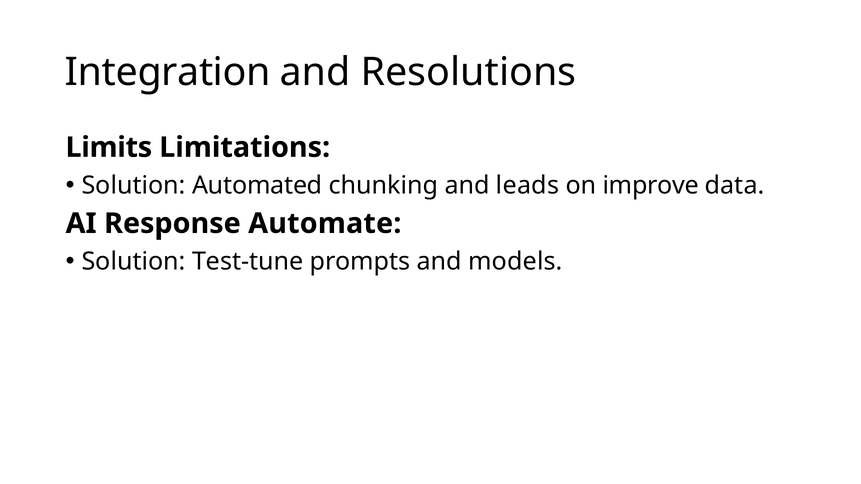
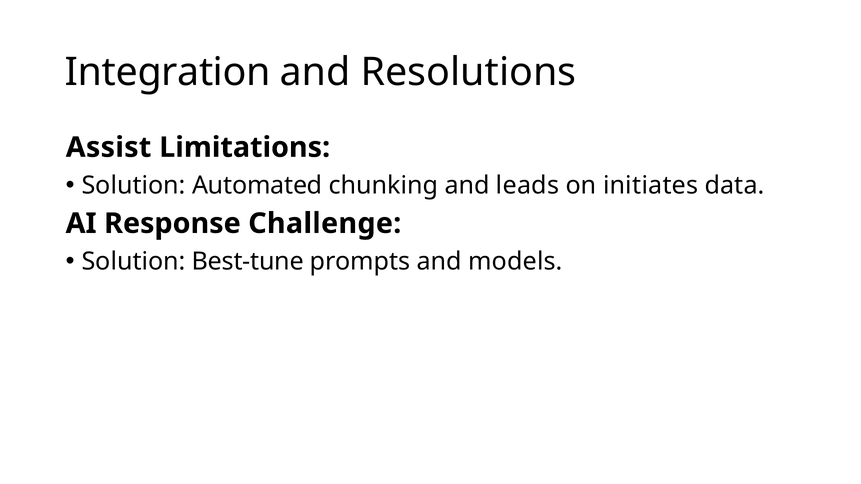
Limits: Limits -> Assist (109, 147)
improve: improve -> initiates (651, 186)
Automate: Automate -> Challenge (325, 224)
Test-tune: Test-tune -> Best-tune (248, 262)
